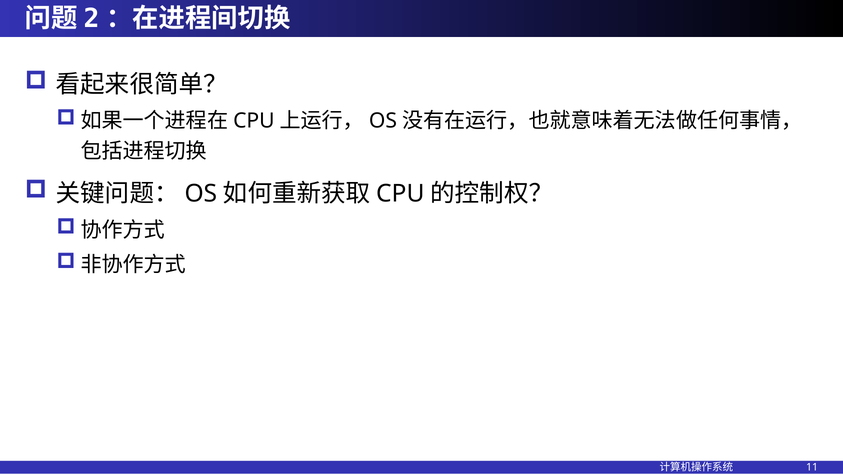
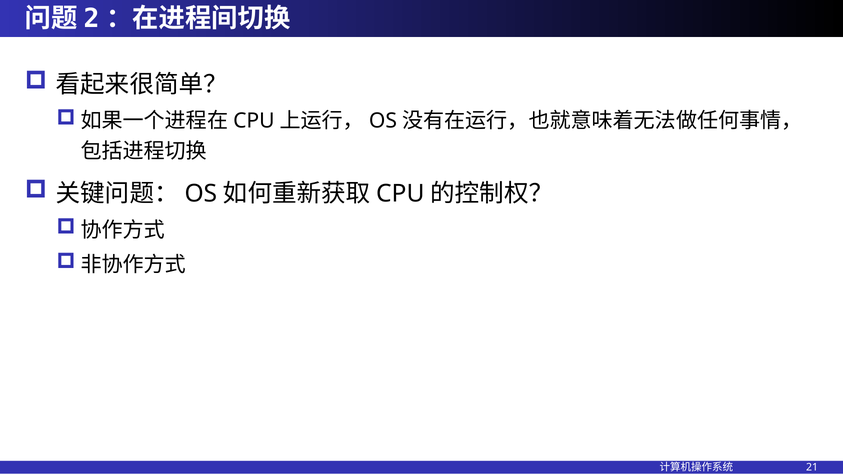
11: 11 -> 21 (812, 467)
